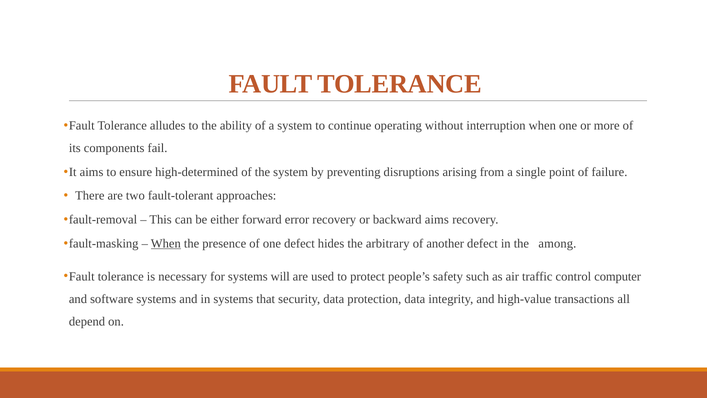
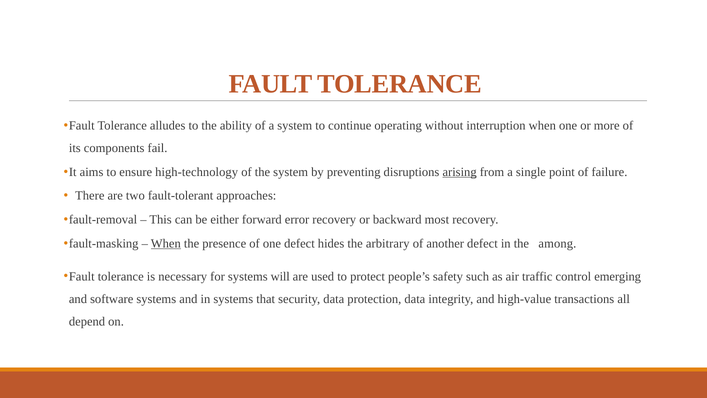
high-determined: high-determined -> high-technology (197, 172)
arising underline: none -> present (460, 172)
backward aims: aims -> most (437, 219)
computer: computer -> emerging (618, 276)
